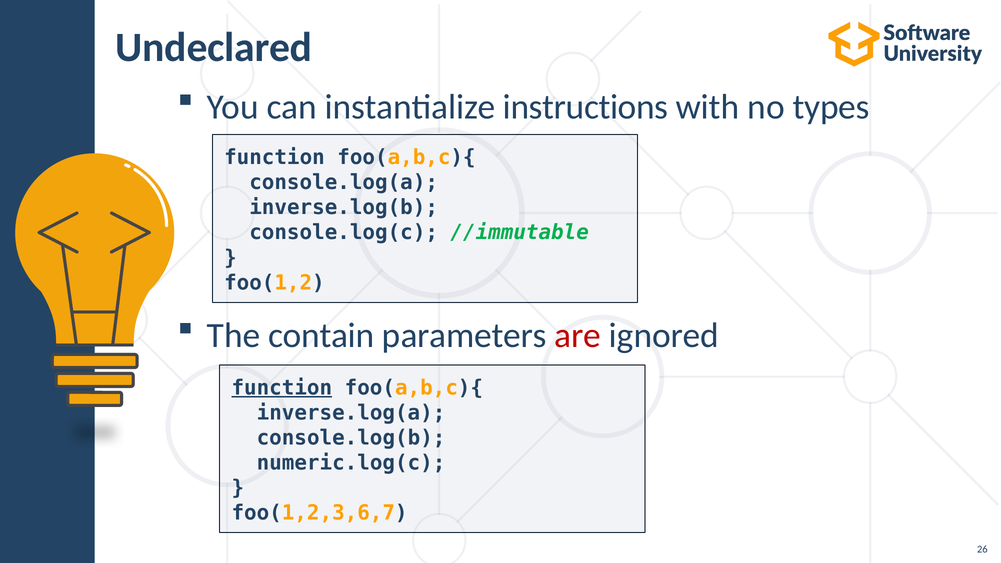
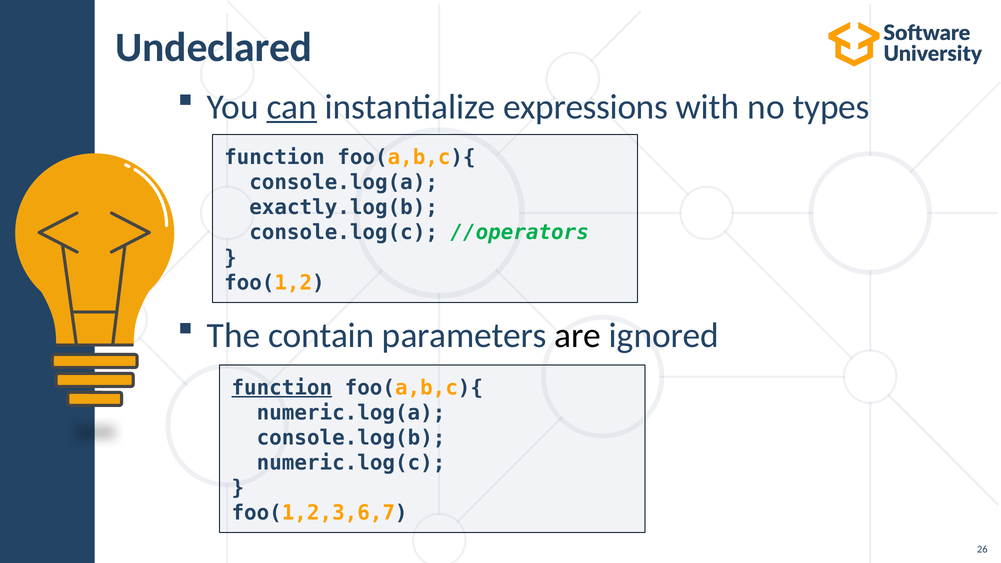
can underline: none -> present (292, 107)
instructions: instructions -> expressions (586, 107)
inverse.log(b: inverse.log(b -> exactly.log(b (344, 208)
//immutable: //immutable -> //operators (520, 233)
are colour: red -> black (578, 336)
inverse.log(a: inverse.log(a -> numeric.log(a (351, 413)
